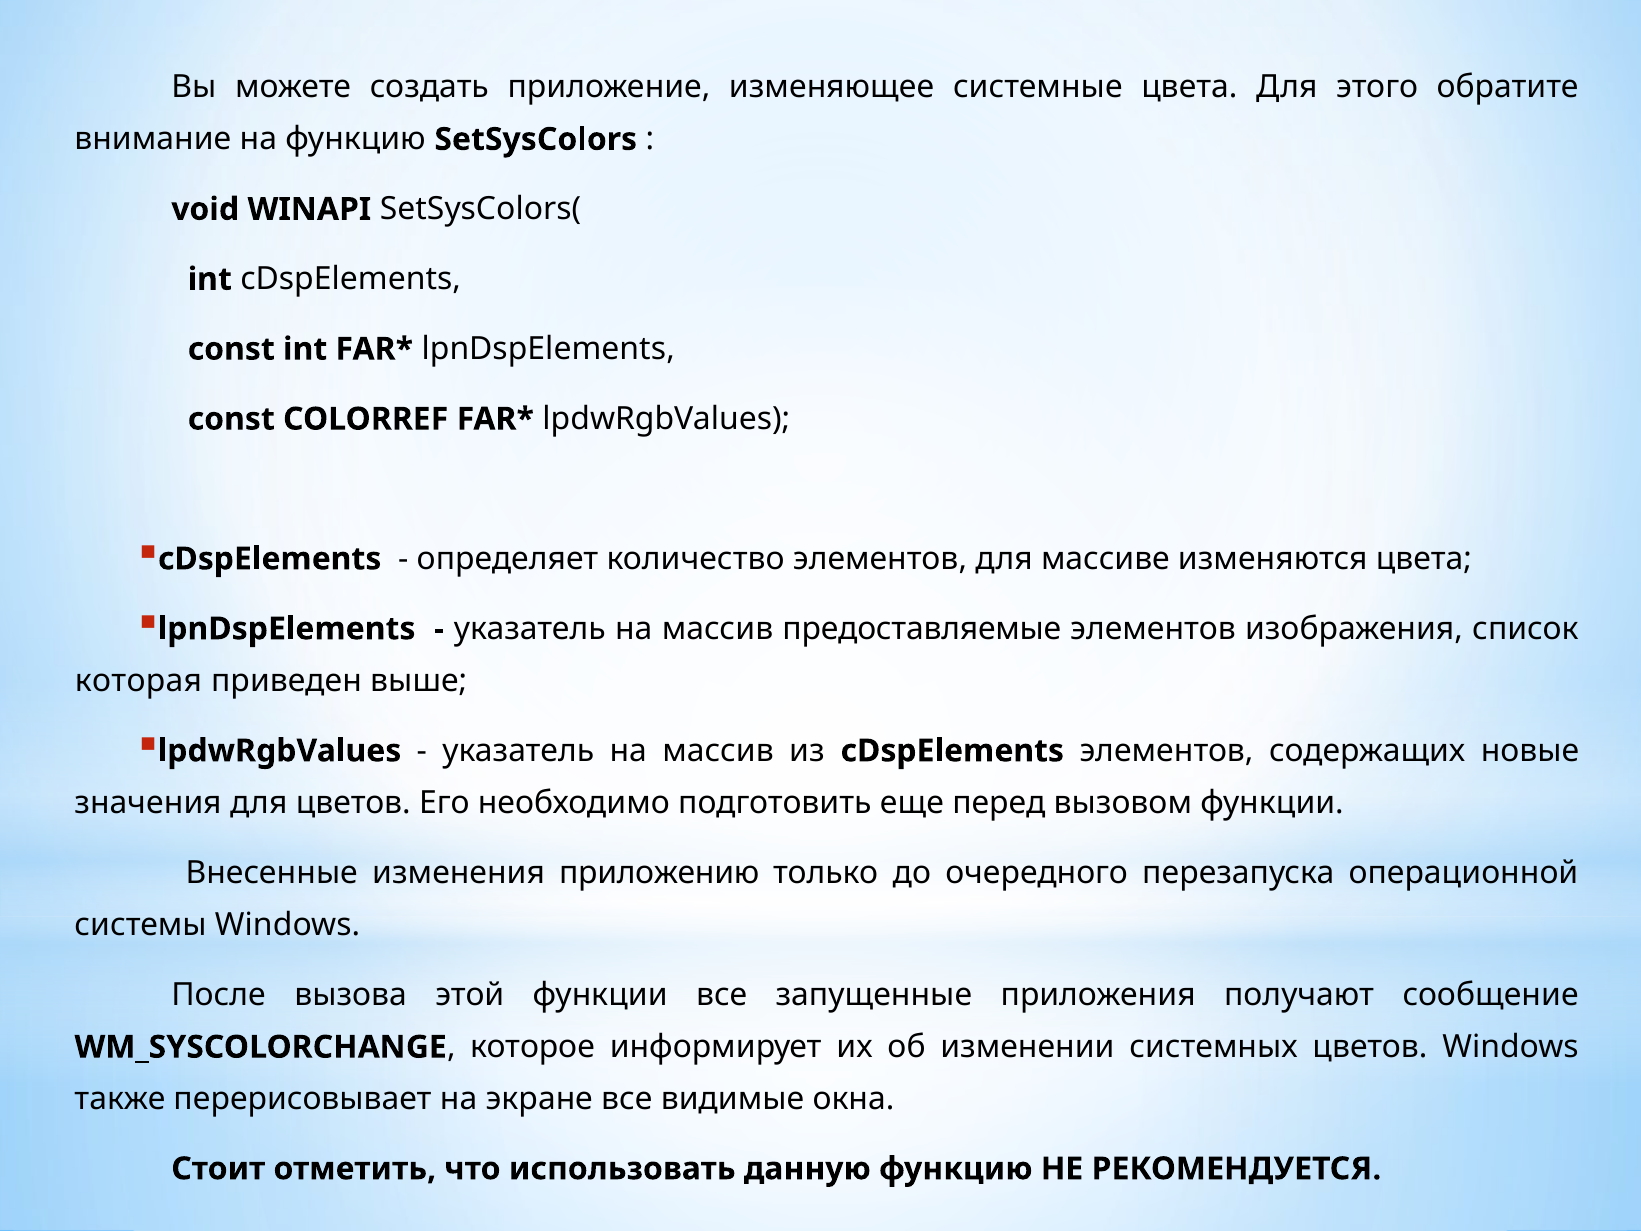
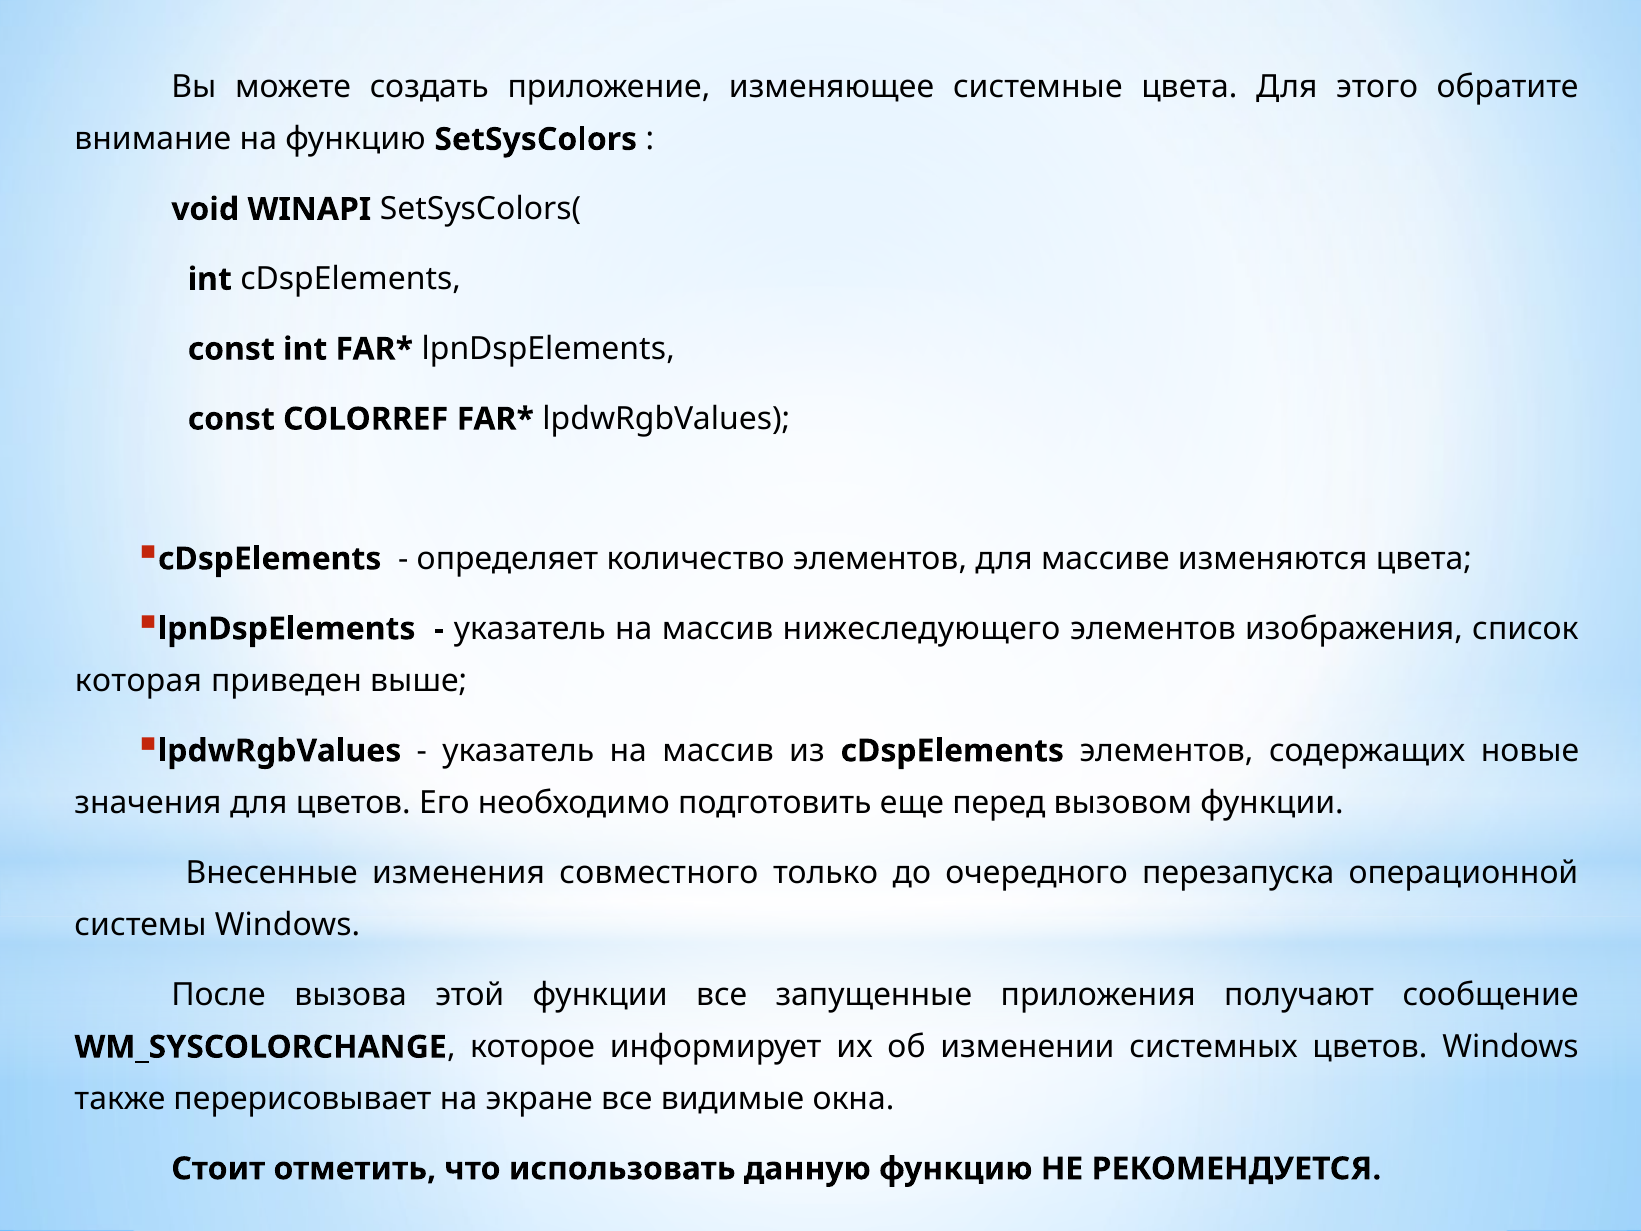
предоставляемые: предоставляемые -> нижеследующего (922, 629)
приложению: приложению -> совместного (659, 873)
